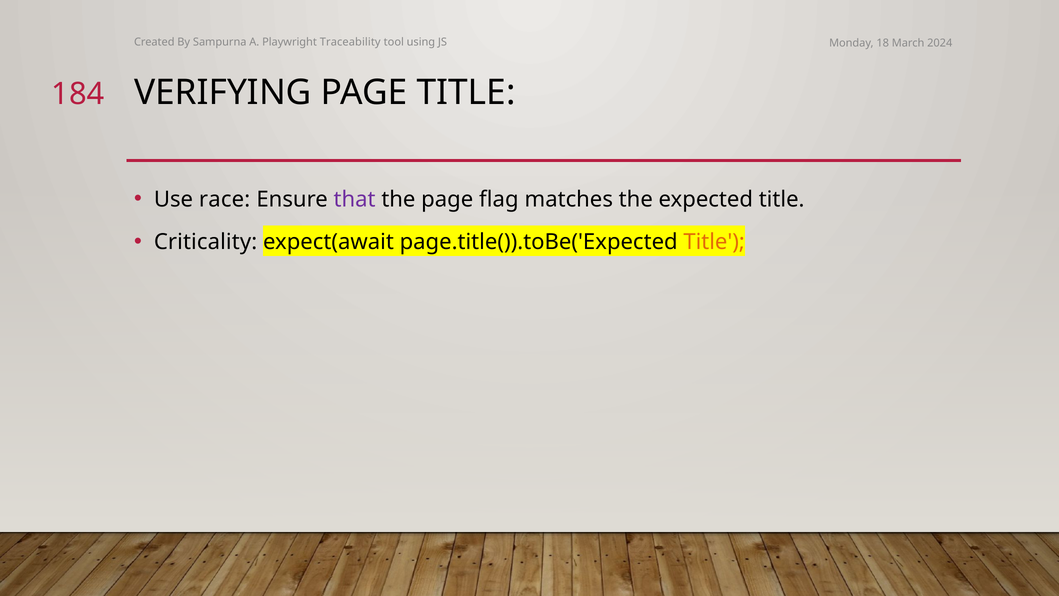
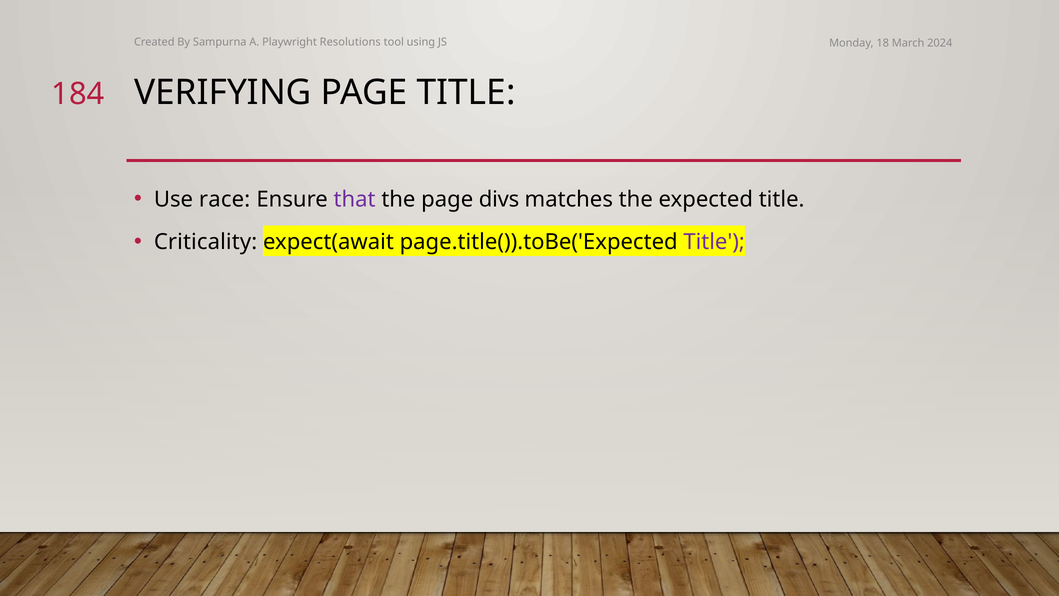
Traceability: Traceability -> Resolutions (350, 42)
flag: flag -> divs (499, 199)
Title colour: orange -> purple (714, 242)
